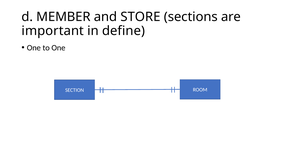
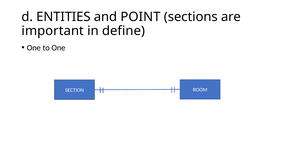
MEMBER: MEMBER -> ENTITIES (63, 17)
STORE: STORE -> POINT (140, 17)
